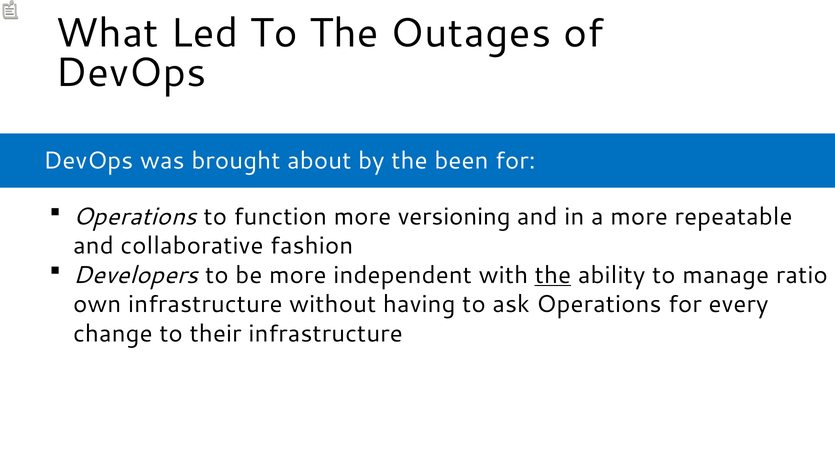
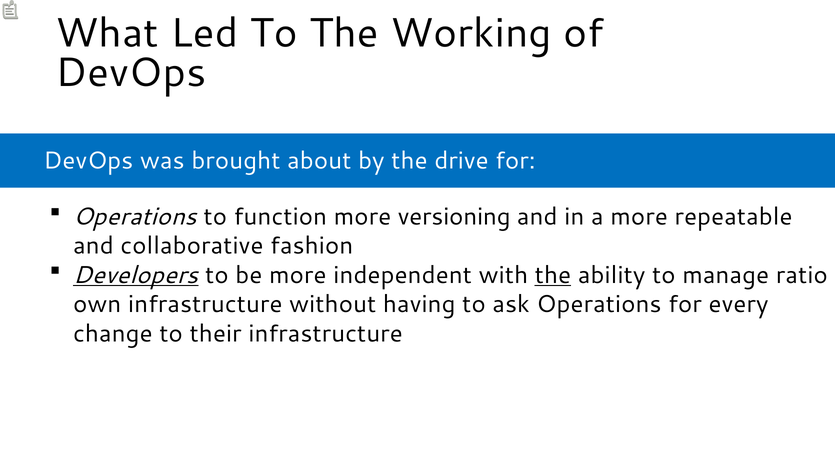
Outages: Outages -> Working (471, 33)
been: been -> drive (461, 160)
Developers underline: none -> present (136, 275)
